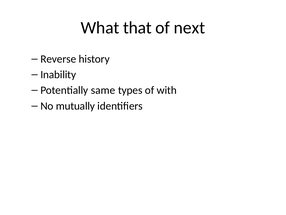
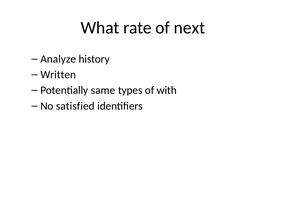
that: that -> rate (137, 28)
Reverse: Reverse -> Analyze (58, 59)
Inability: Inability -> Written (58, 75)
mutually: mutually -> satisfied (75, 106)
